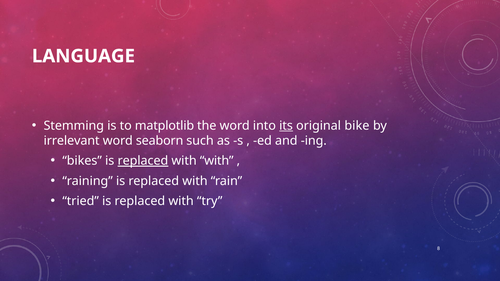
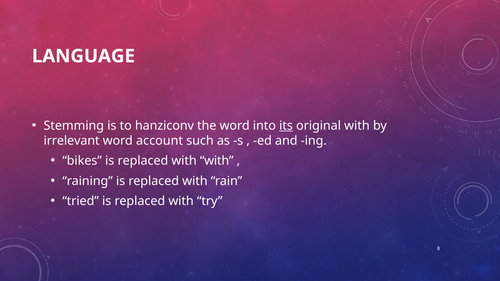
matplotlib: matplotlib -> hanziconv (164, 126)
original bike: bike -> with (357, 126)
seaborn: seaborn -> account (159, 141)
replaced underline: present -> none (143, 161)
